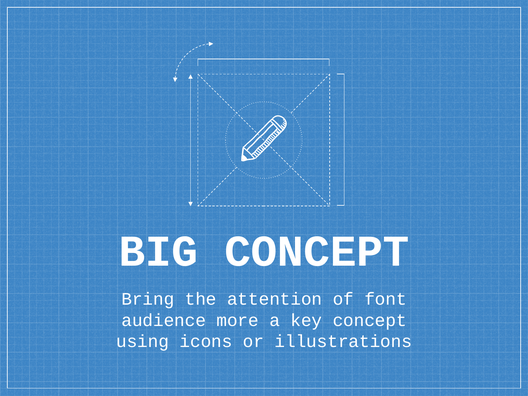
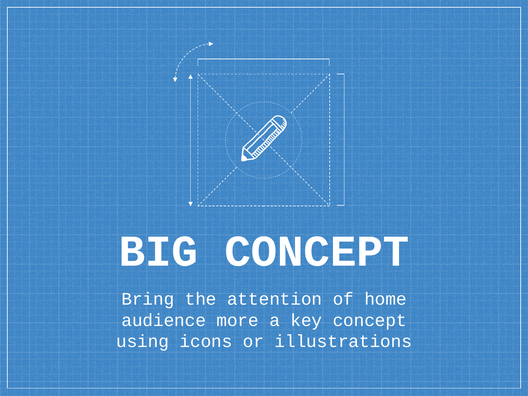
font: font -> home (386, 299)
